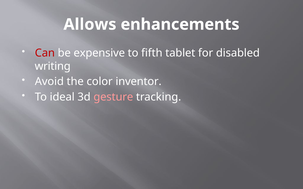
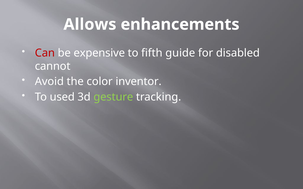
tablet: tablet -> guide (180, 53)
writing: writing -> cannot (53, 66)
ideal: ideal -> used (62, 97)
gesture colour: pink -> light green (113, 97)
